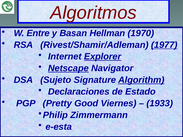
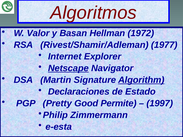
Entre: Entre -> Valor (38, 33)
1970: 1970 -> 1972 (141, 33)
1977 underline: present -> none (164, 45)
Explorer underline: present -> none (103, 57)
Sujeto: Sujeto -> Martin (56, 80)
Viernes: Viernes -> Permite (119, 104)
1933: 1933 -> 1997 (160, 104)
